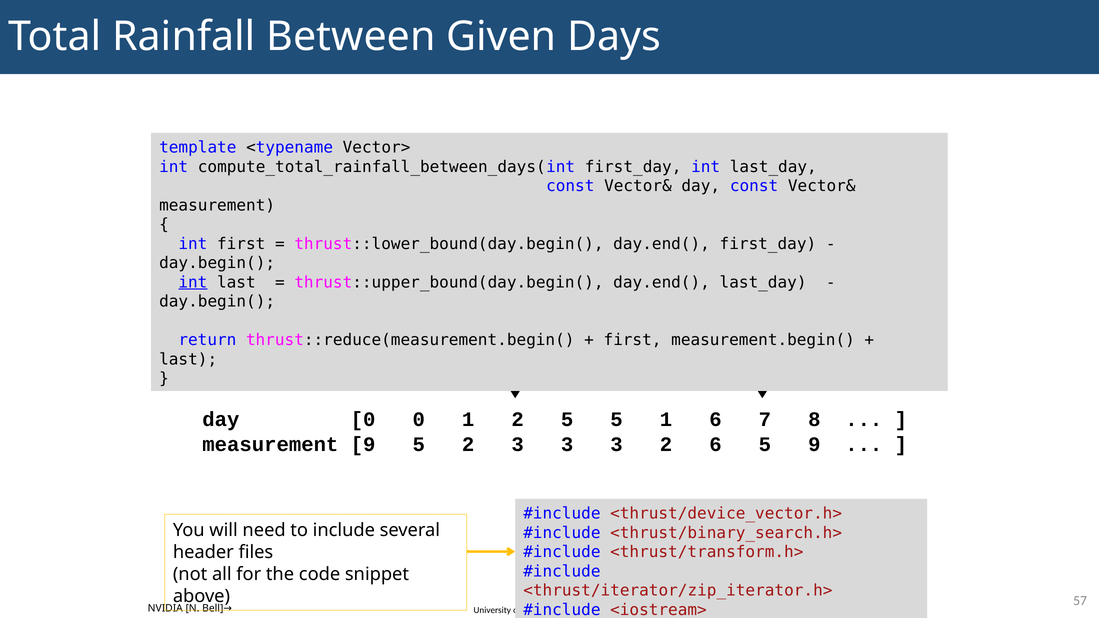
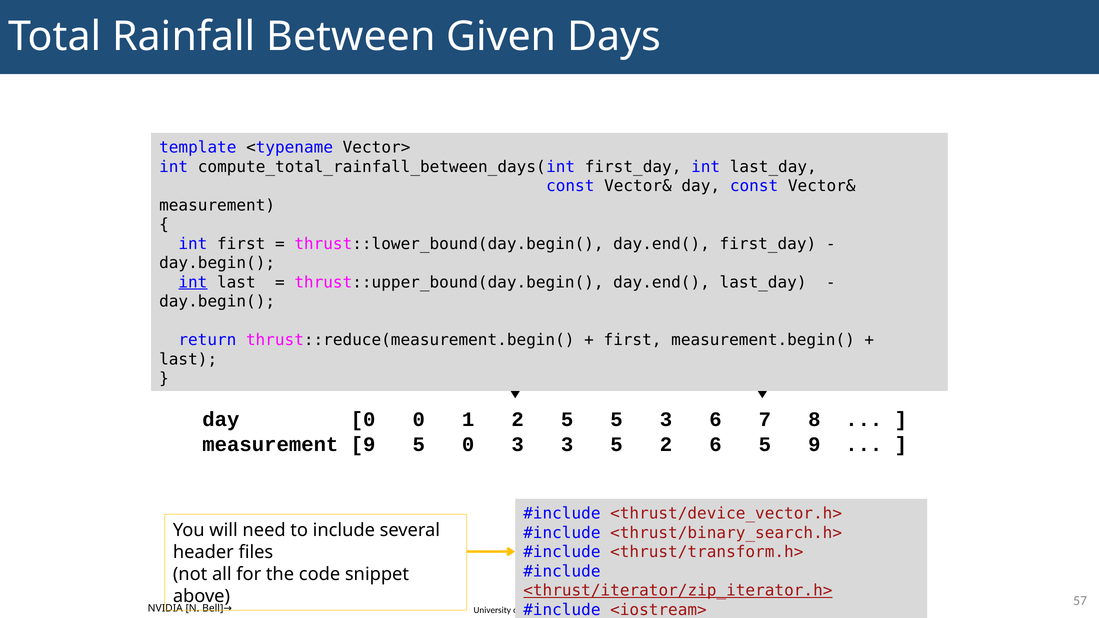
5 1: 1 -> 3 (666, 420)
5 2: 2 -> 0 (468, 444)
3 3 3: 3 -> 5 (617, 444)
<thrust/iterator/zip_iterator.h> underline: none -> present (678, 591)
